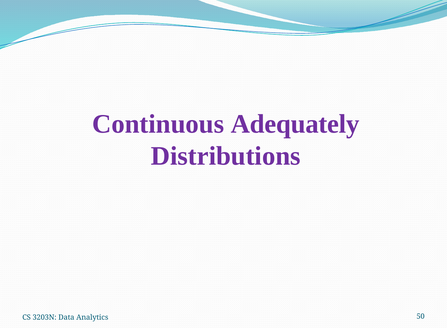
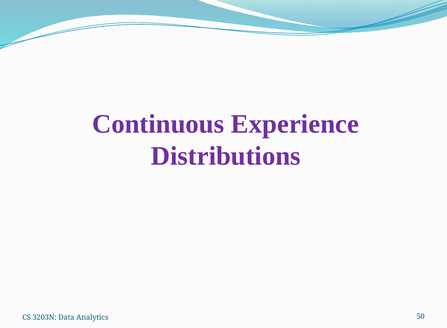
Adequately: Adequately -> Experience (295, 124)
